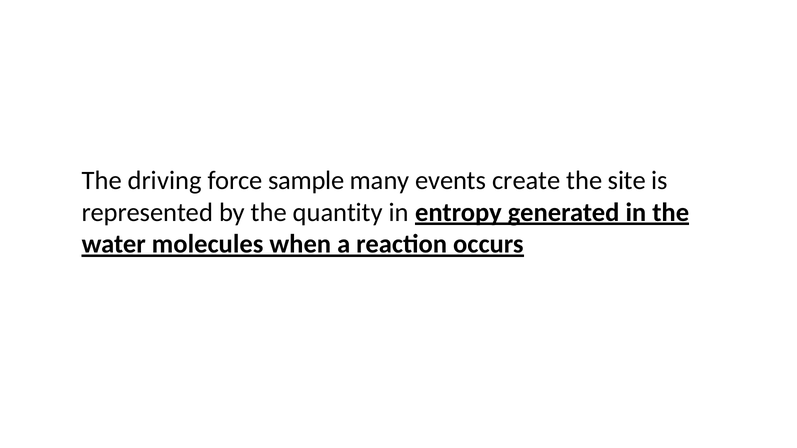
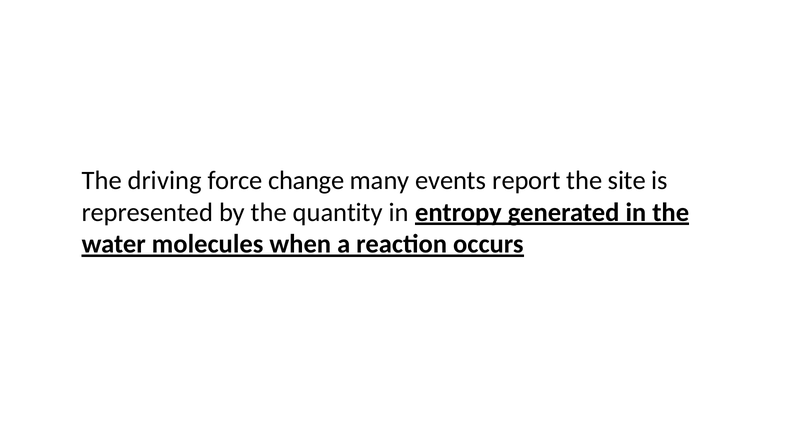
sample: sample -> change (306, 181)
create: create -> report (526, 181)
